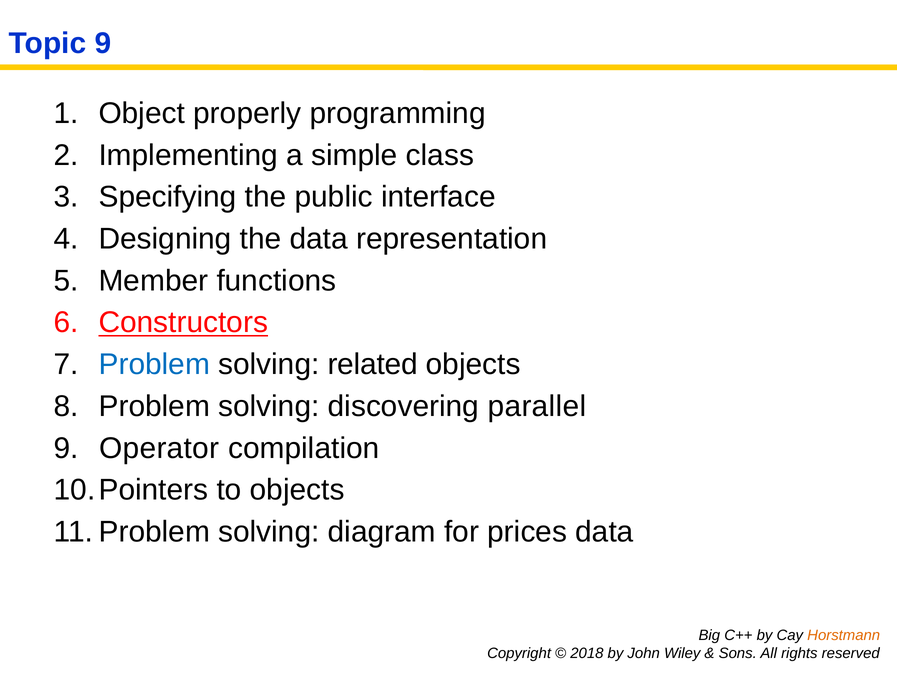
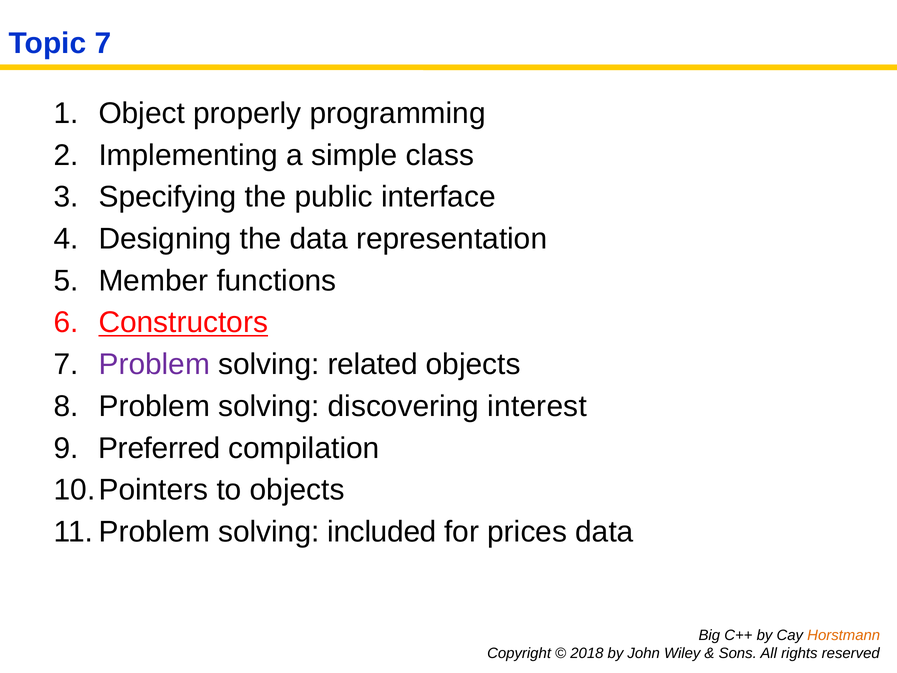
Topic 9: 9 -> 7 (103, 43)
Problem colour: blue -> purple (154, 364)
parallel: parallel -> interest (537, 406)
Operator: Operator -> Preferred (159, 448)
diagram: diagram -> included (382, 532)
